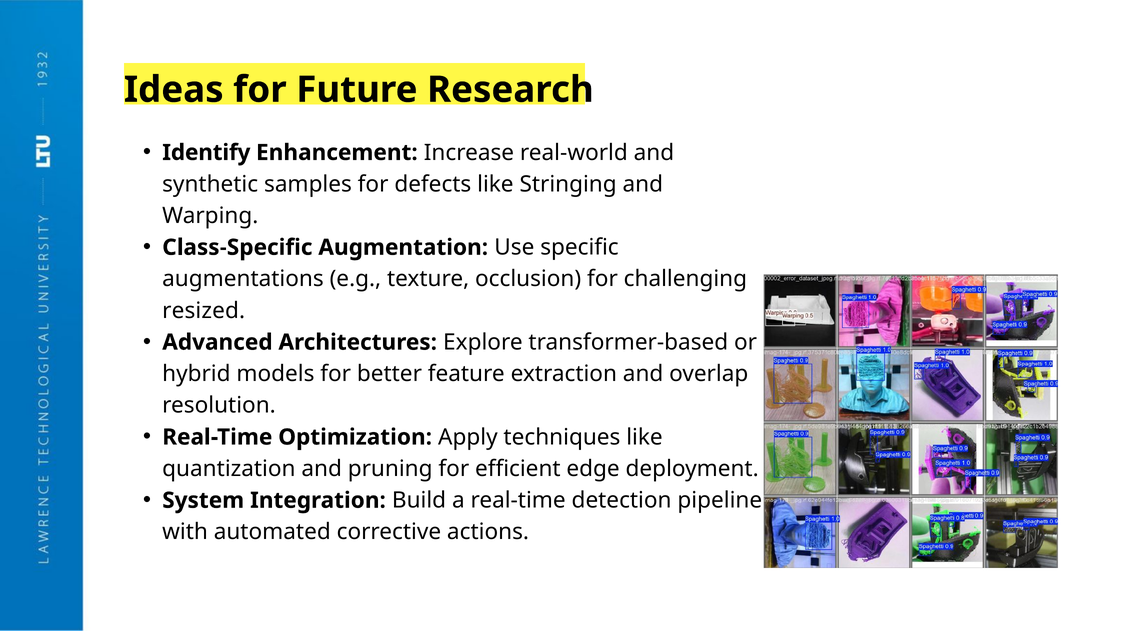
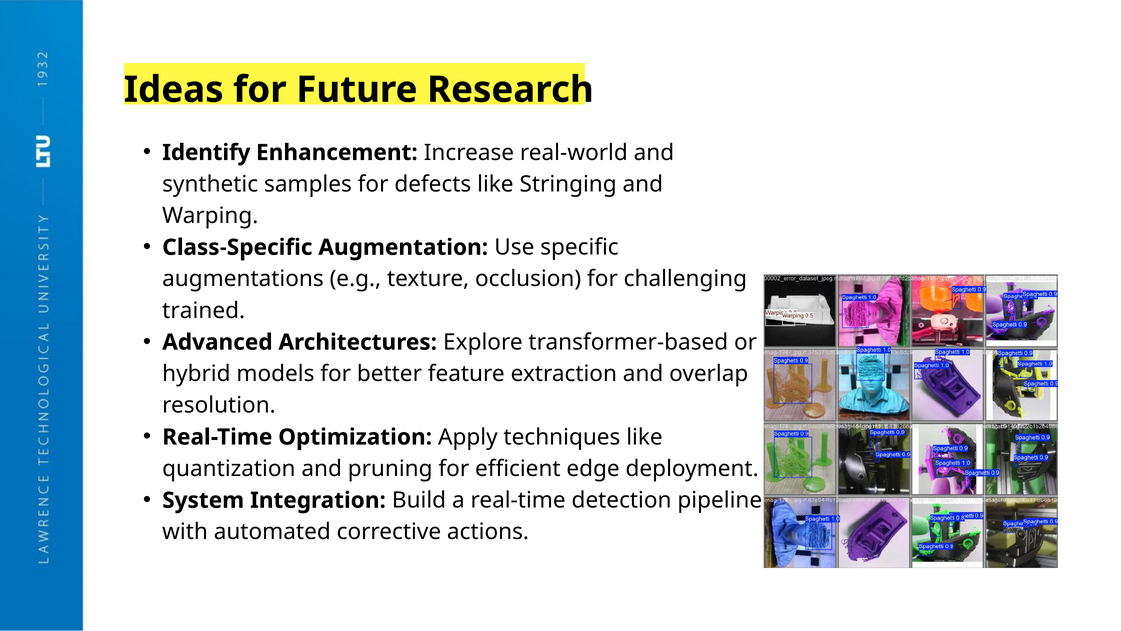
resized: resized -> trained (204, 310)
